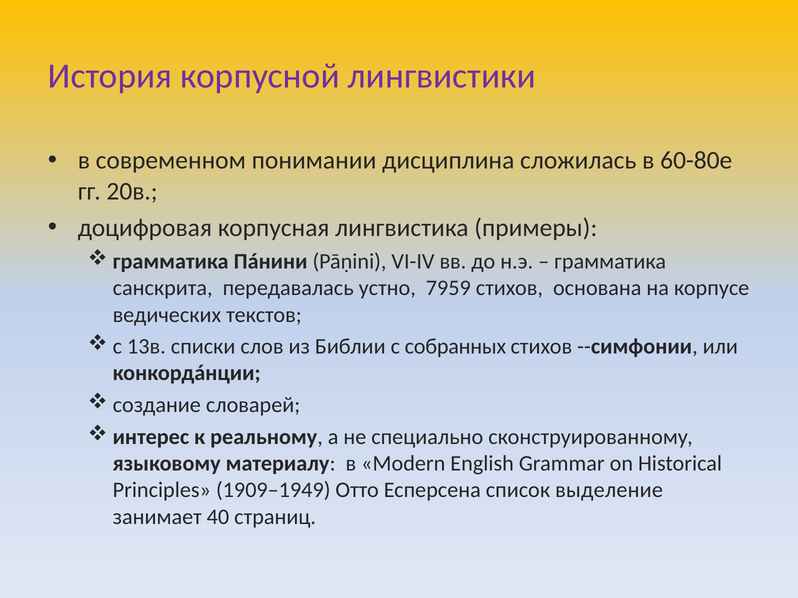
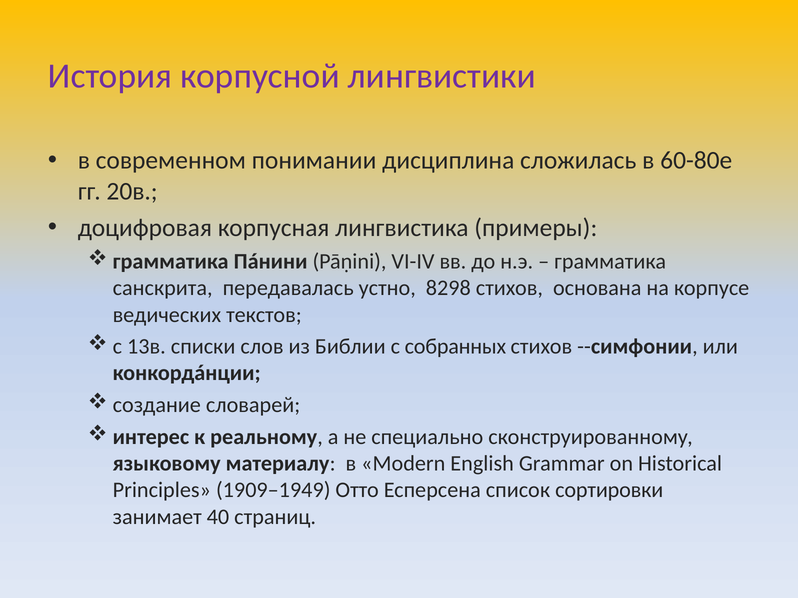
7959: 7959 -> 8298 (448, 288)
выделение: выделение -> сортировки (609, 491)
